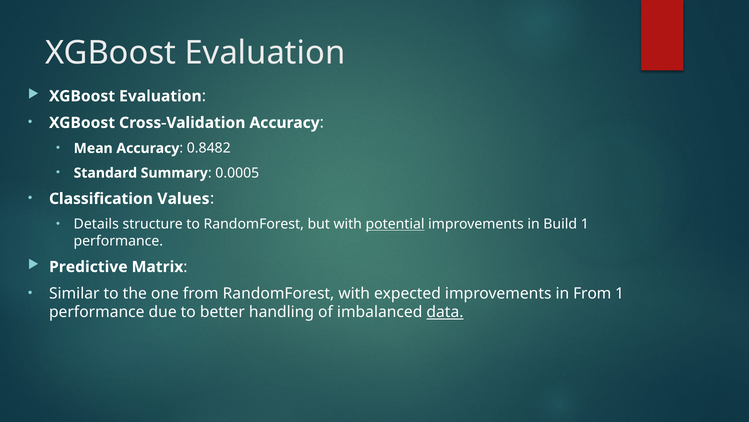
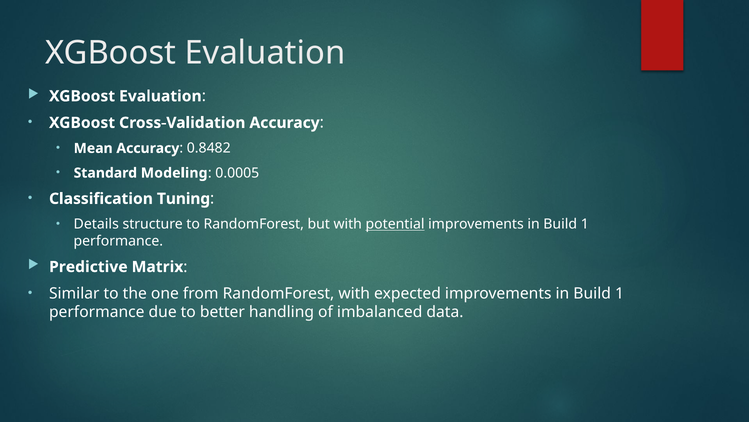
Summary: Summary -> Modeling (174, 173)
Values: Values -> Tuning (184, 198)
expected improvements in From: From -> Build (592, 293)
data underline: present -> none (445, 312)
